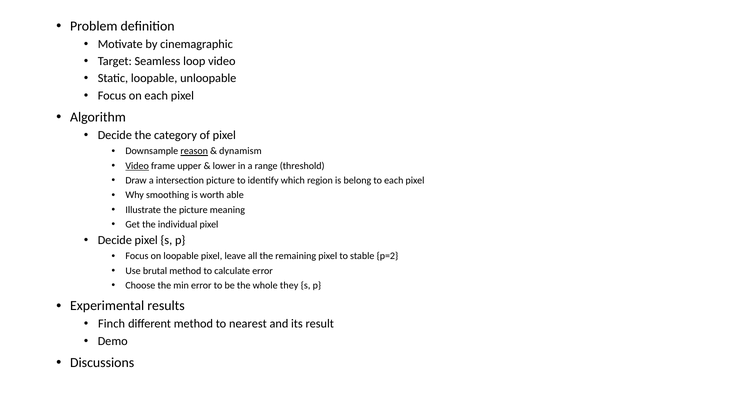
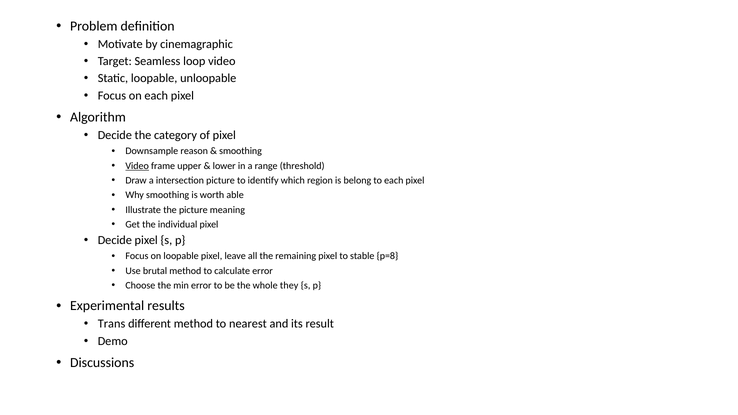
reason underline: present -> none (194, 151)
dynamism: dynamism -> smoothing (241, 151)
p=2: p=2 -> p=8 (387, 256)
Finch: Finch -> Trans (112, 324)
